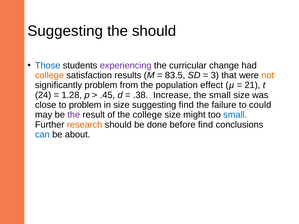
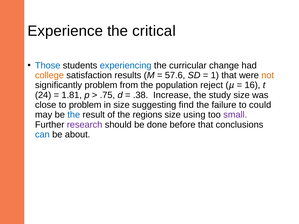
Suggesting: Suggesting -> Experience (65, 31)
the should: should -> critical (154, 31)
experiencing colour: purple -> blue (126, 66)
83.5: 83.5 -> 57.6 (175, 75)
3: 3 -> 1 (215, 75)
effect: effect -> reject (212, 85)
21: 21 -> 16 (252, 85)
1.28: 1.28 -> 1.81 (72, 95)
.45: .45 -> .75 (107, 95)
the small: small -> study (220, 95)
the colour: purple -> blue (74, 115)
the college: college -> regions (147, 115)
might: might -> using (194, 115)
small colour: blue -> purple (235, 115)
research colour: orange -> purple (85, 125)
before find: find -> that (206, 125)
